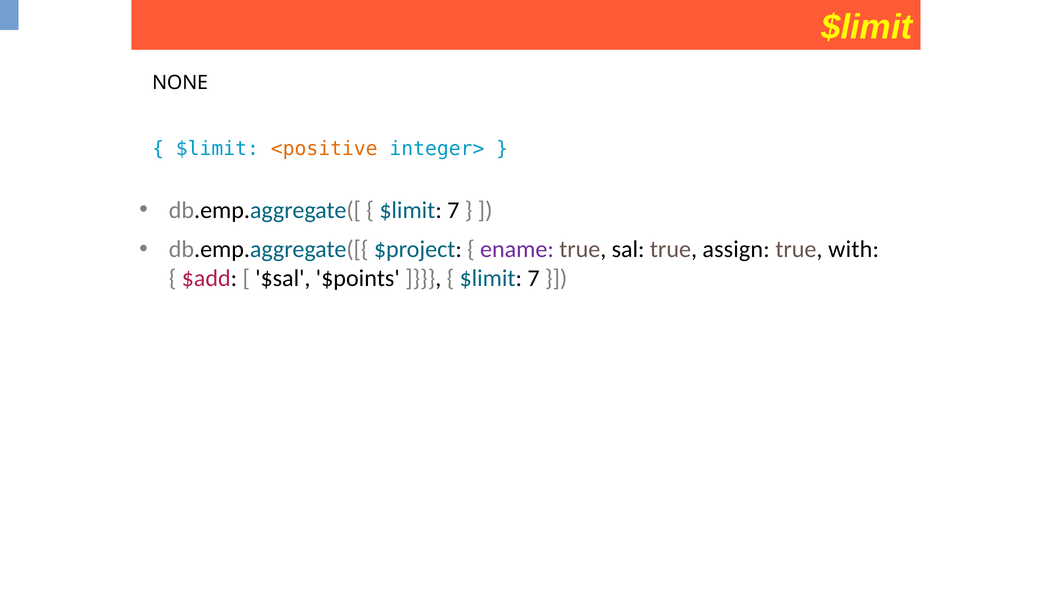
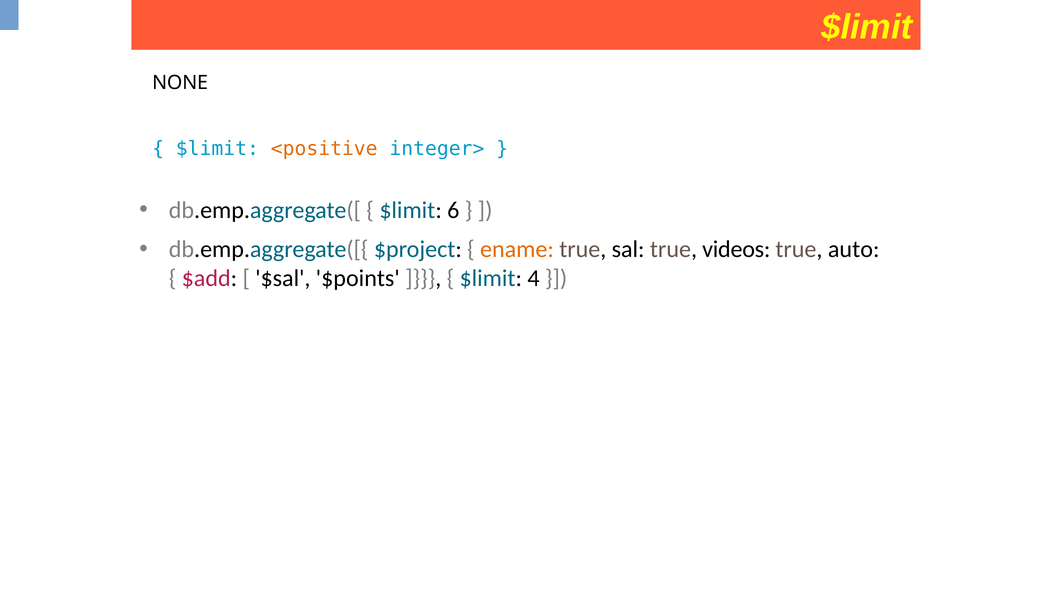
7: 7 -> 6 (453, 210)
ename colour: purple -> orange (517, 249)
assign: assign -> videos (736, 249)
with: with -> auto (854, 249)
7: 7 -> 4 (534, 278)
